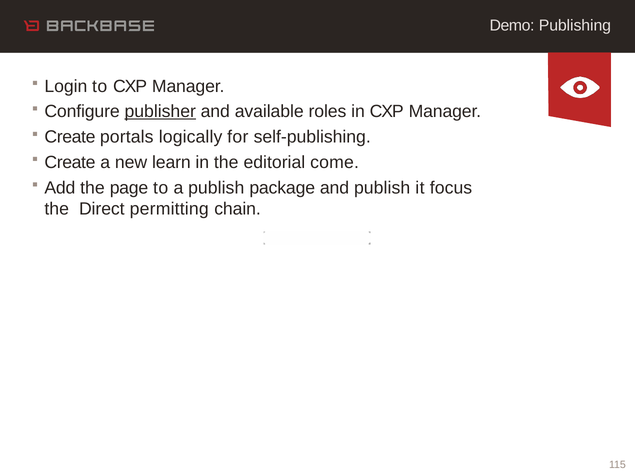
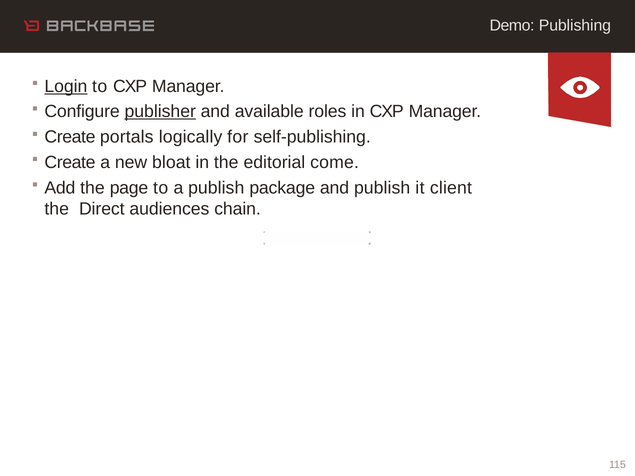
Login underline: none -> present (66, 86)
learn: learn -> bloat (171, 162)
focus: focus -> client (451, 188)
permitting: permitting -> audiences (169, 209)
